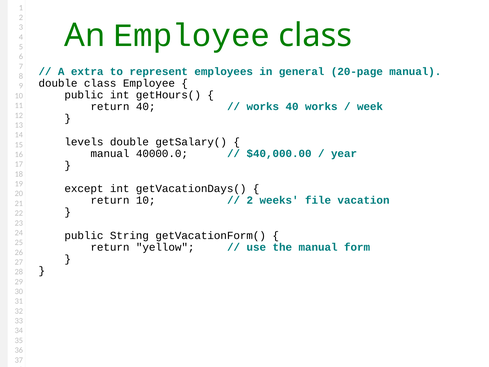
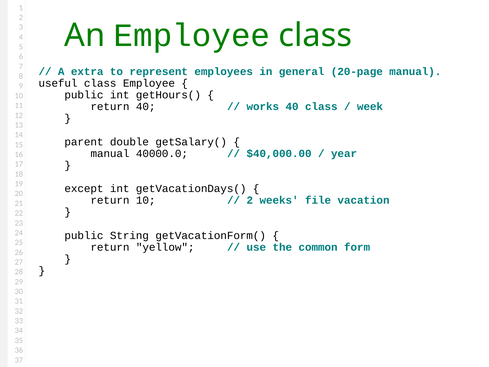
double: double -> useful (58, 83)
40 works: works -> class (321, 107)
levels: levels -> parent (84, 142)
the manual: manual -> common (318, 247)
